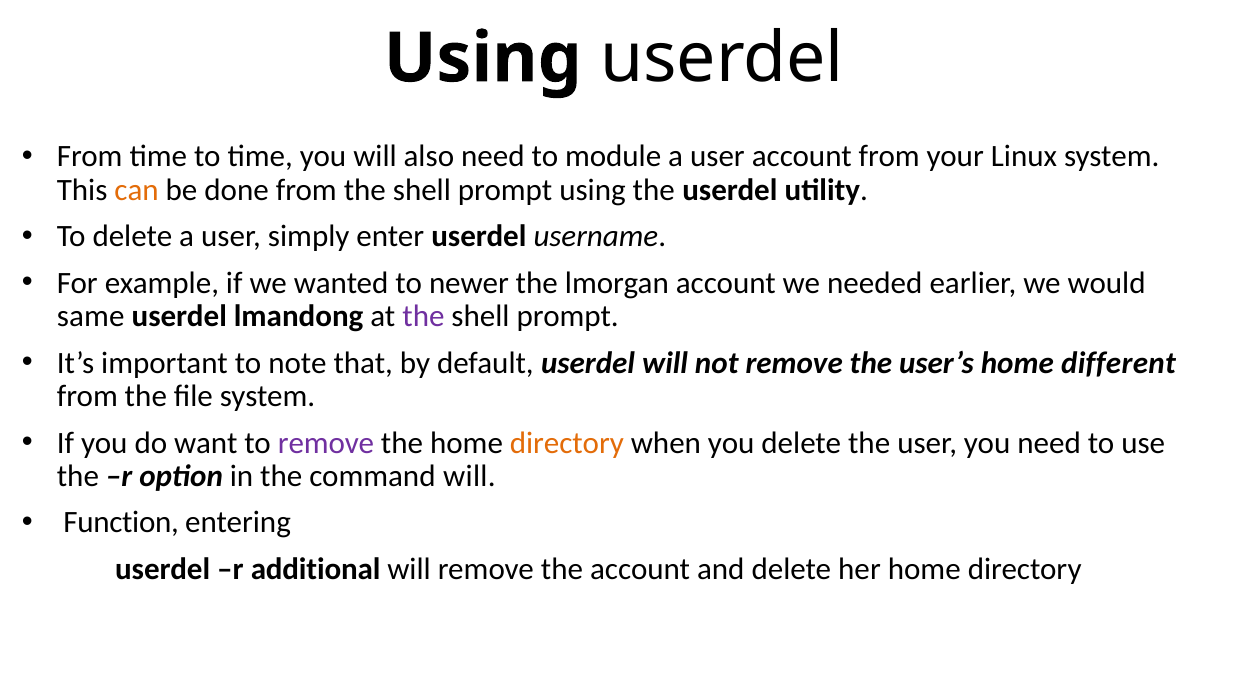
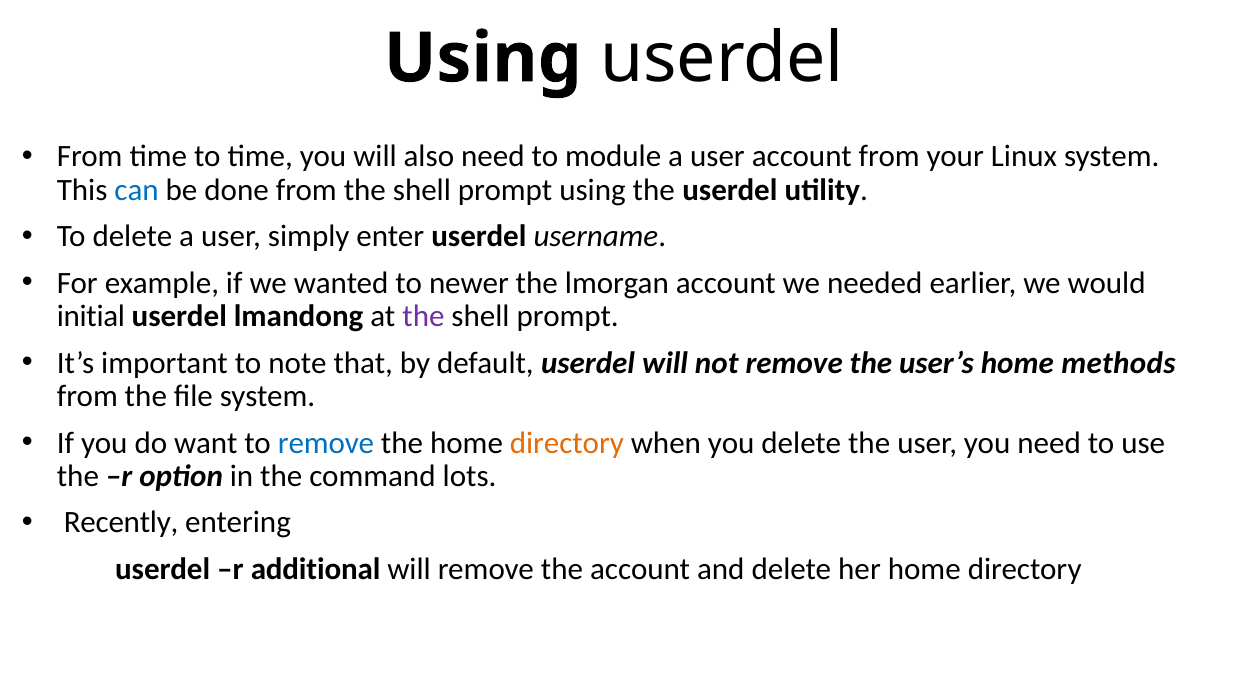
can colour: orange -> blue (137, 190)
same: same -> initial (91, 317)
different: different -> methods (1118, 363)
remove colour: purple -> blue (326, 443)
command will: will -> lots (470, 477)
Function: Function -> Recently (121, 523)
